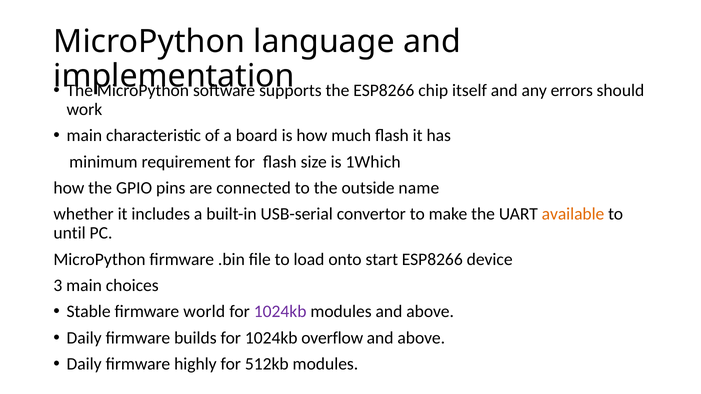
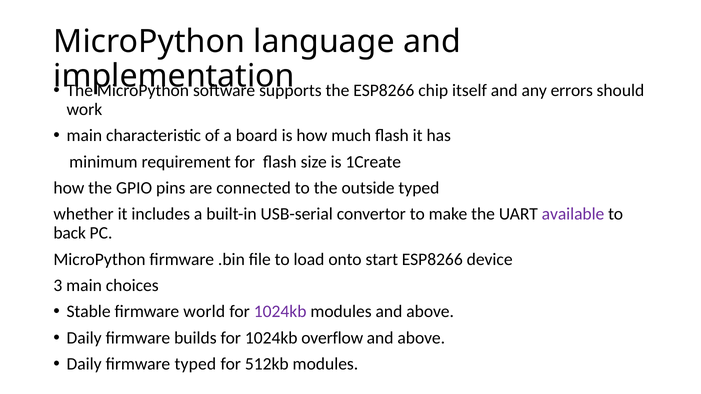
1Which: 1Which -> 1Create (373, 162)
outside name: name -> typed (419, 188)
available colour: orange -> purple (573, 214)
until: until -> back (70, 233)
firmware highly: highly -> typed (195, 364)
